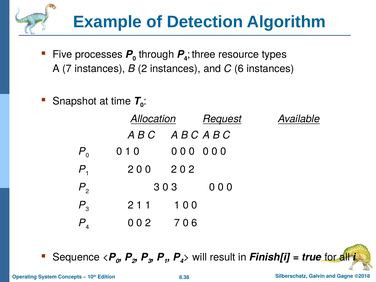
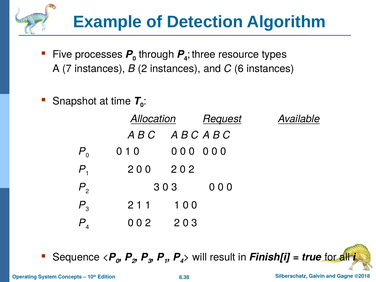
2 7: 7 -> 2 (177, 223)
6: 6 -> 3 (194, 223)
